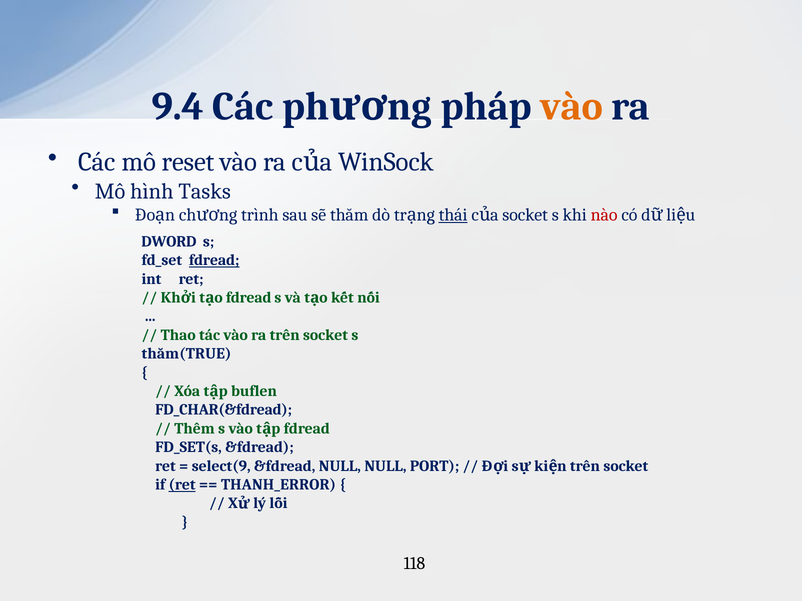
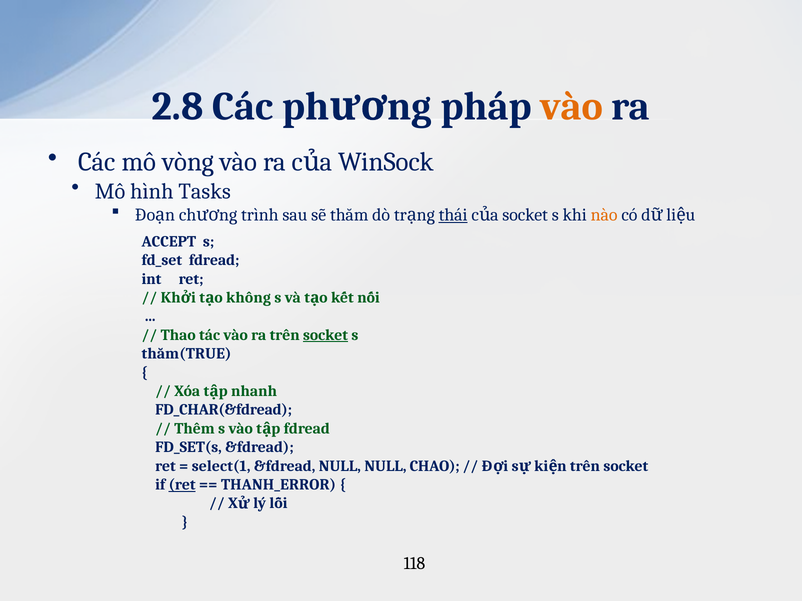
9.4: 9.4 -> 2.8 (178, 107)
reset: reset -> vòng (188, 162)
nào colour: red -> orange (604, 215)
DWORD: DWORD -> ACCEPT (169, 242)
fdread underline: present -> none (214, 260)
fdread: fdread -> không (248, 298)
socket underline: none -> present (326, 335)
buflen: buflen -> nhanh (254, 391)
select(9: select(9 -> select(1 (221, 466)
PORT: PORT -> CHAO (435, 466)
